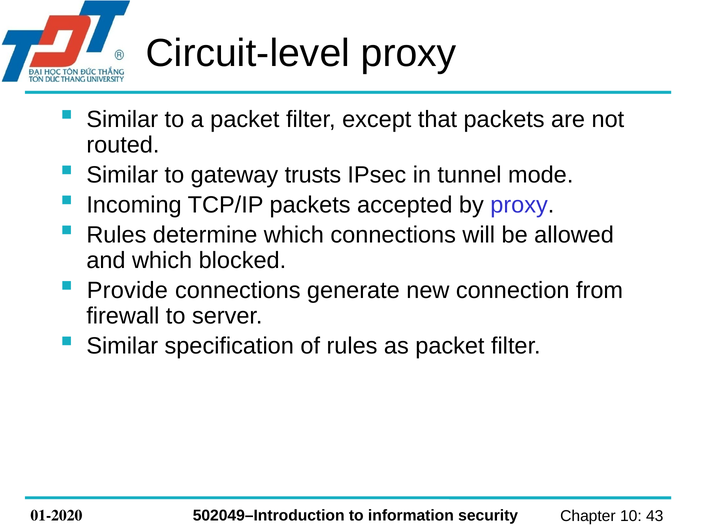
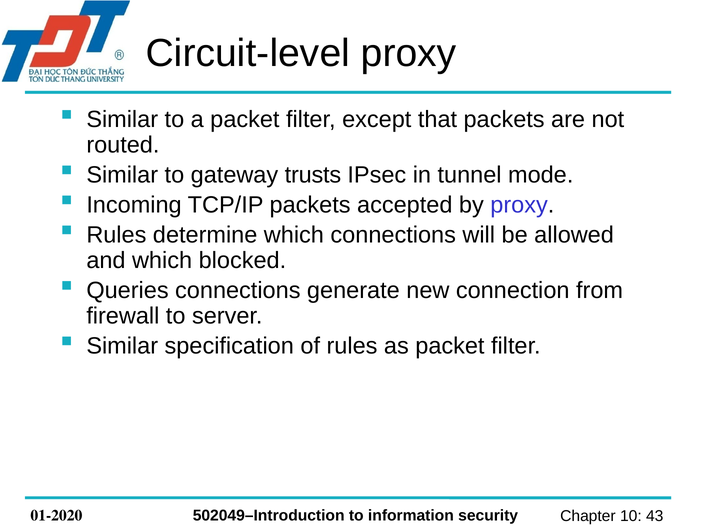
Provide: Provide -> Queries (128, 290)
